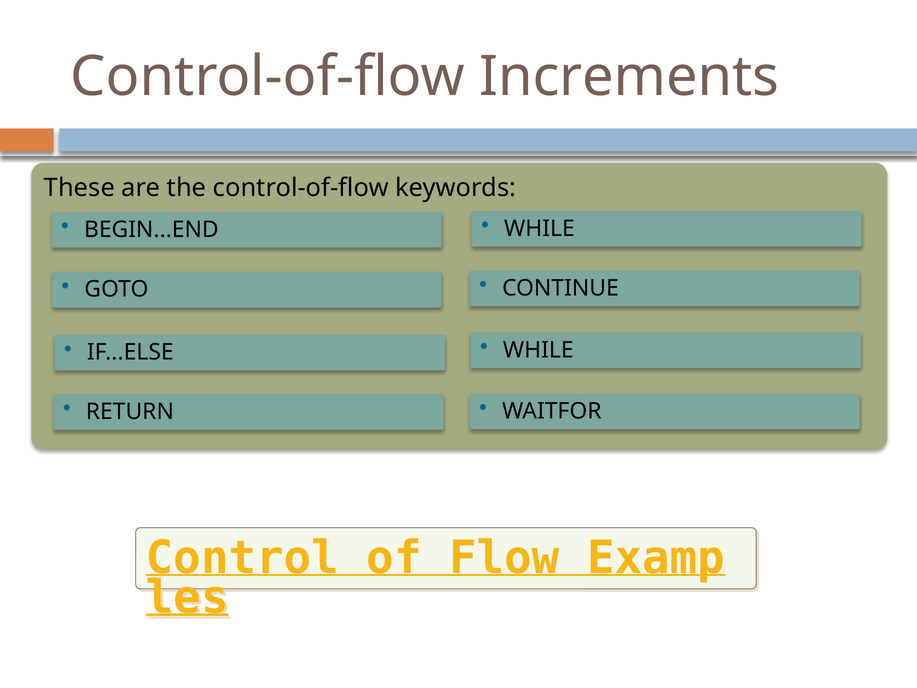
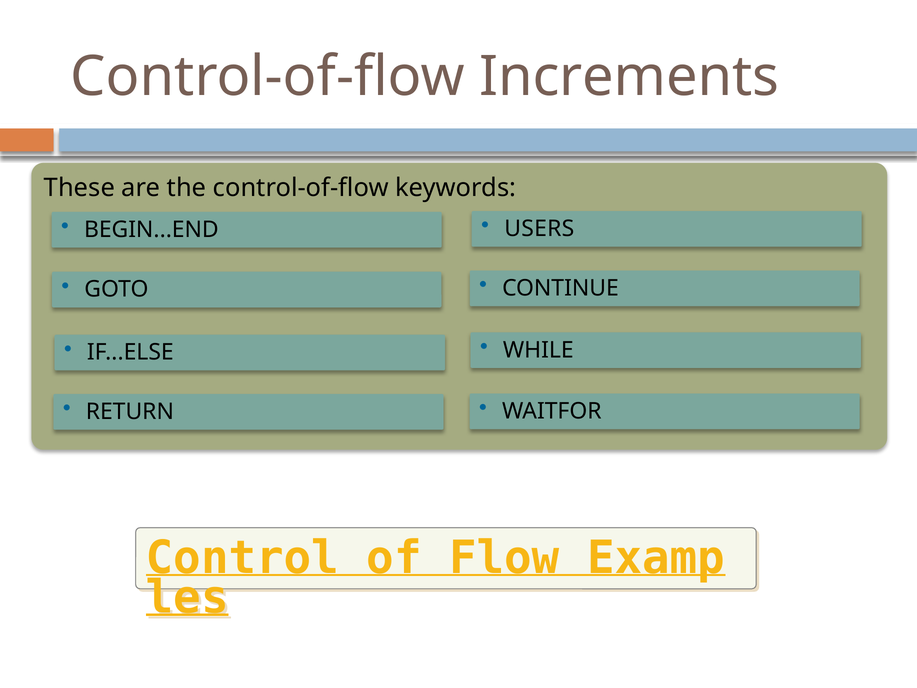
WHILE: WHILE -> USERS (539, 229)
